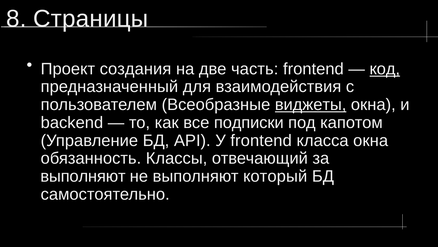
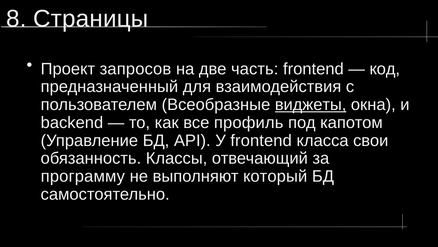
создания: создания -> запросов (135, 69)
код underline: present -> none (385, 69)
подписки: подписки -> профиль (249, 122)
класса окна: окна -> свои (371, 140)
выполняют: выполняют -> программу (83, 176)
